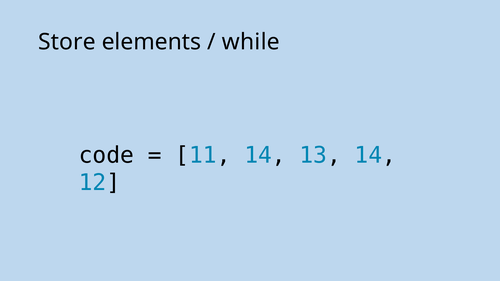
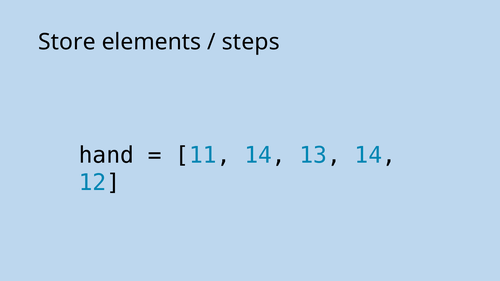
while: while -> steps (251, 42)
code: code -> hand (106, 155)
